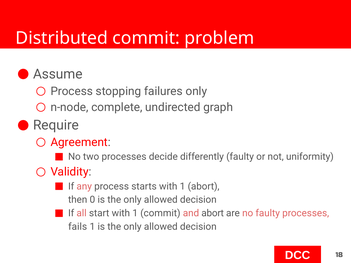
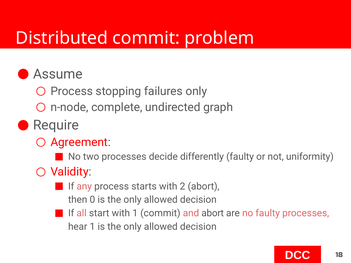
starts with 1: 1 -> 2 (183, 186)
fails: fails -> hear (78, 227)
